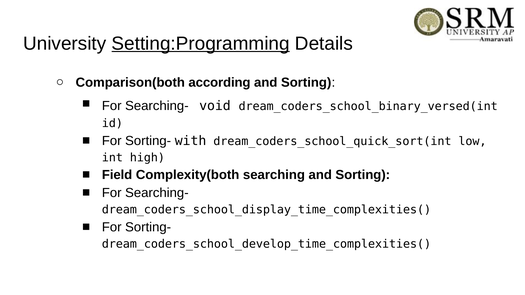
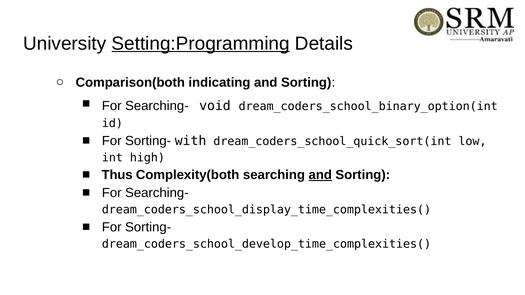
according: according -> indicating (219, 83)
dream_coders_school_binary_versed(int: dream_coders_school_binary_versed(int -> dream_coders_school_binary_option(int (368, 106)
Field: Field -> Thus (117, 175)
and underline: none -> present (320, 175)
